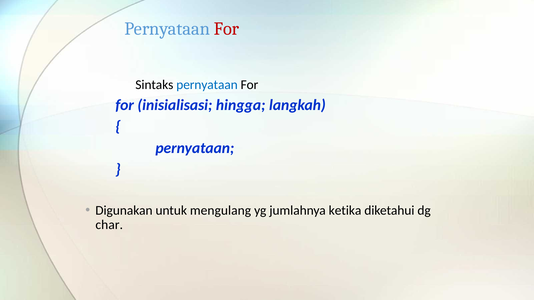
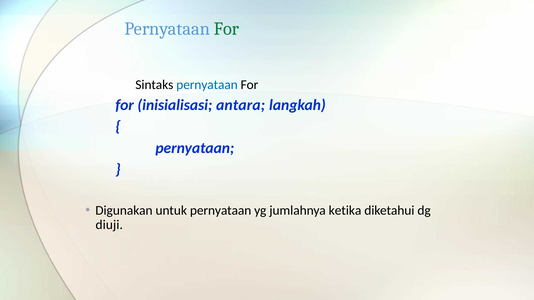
For colour: red -> green (226, 29)
hingga: hingga -> antara (241, 105)
untuk mengulang: mengulang -> pernyataan (221, 211)
char: char -> diuji (109, 225)
